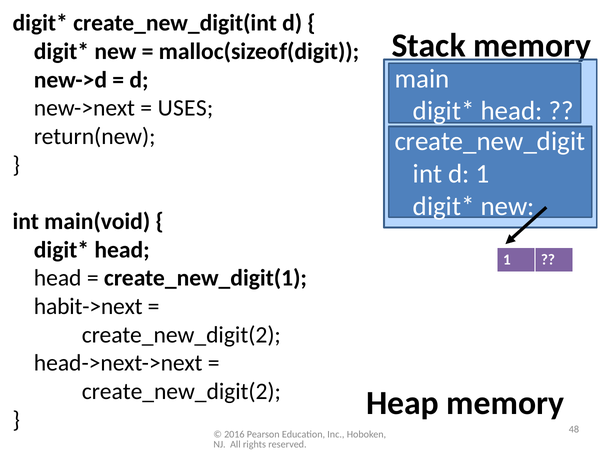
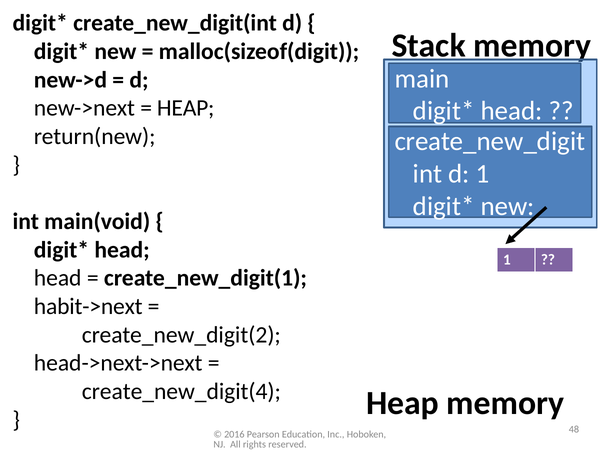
USES: USES -> HEAP (186, 108)
create_new_digit(2: create_new_digit(2 -> create_new_digit(4 (181, 392)
